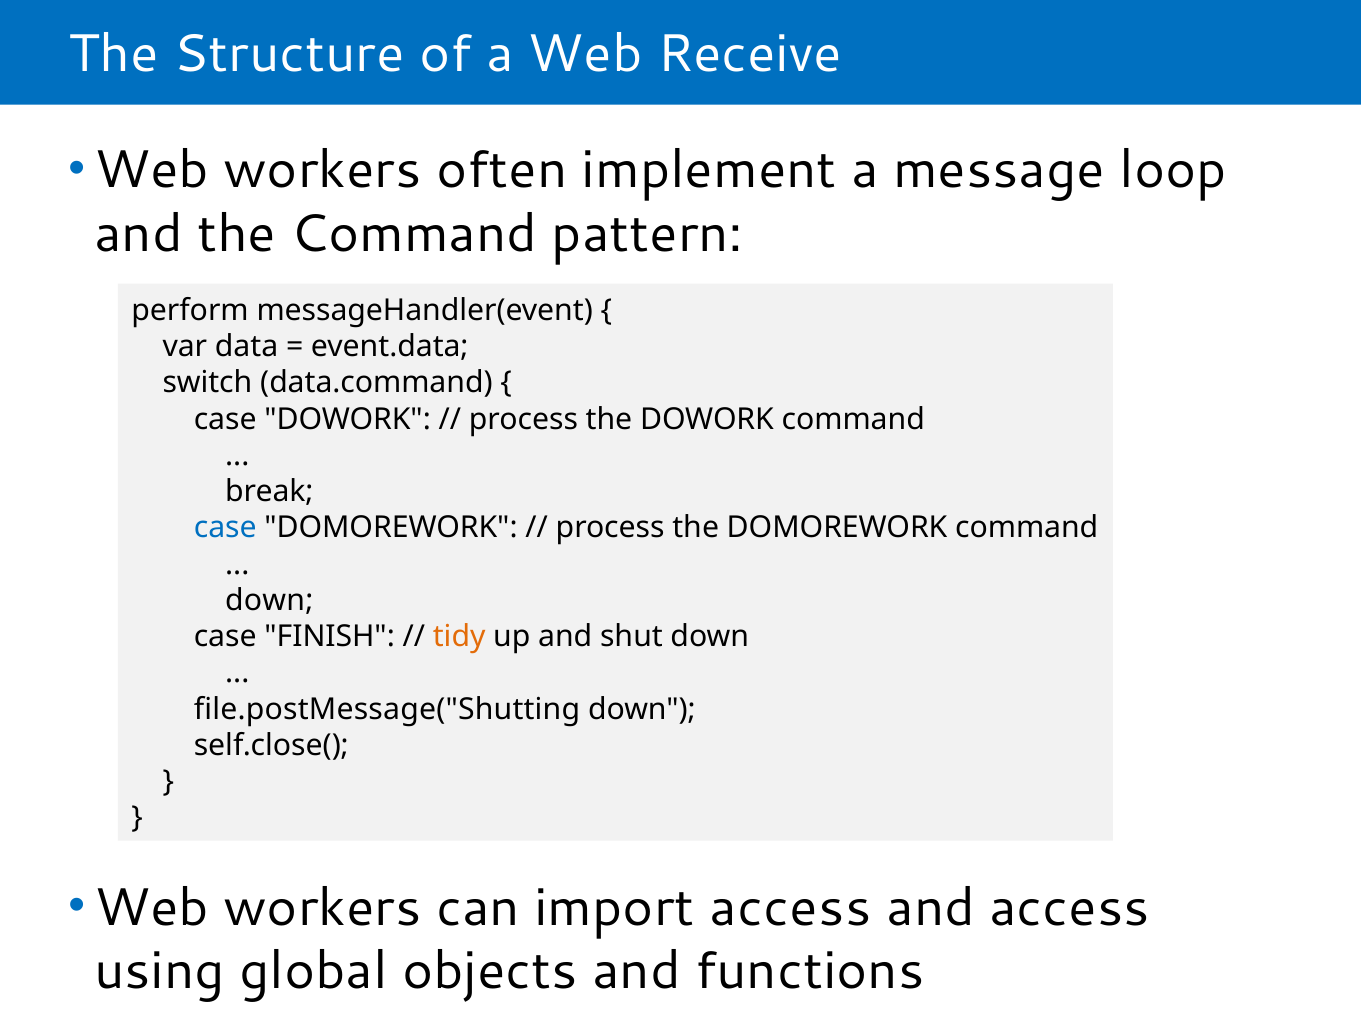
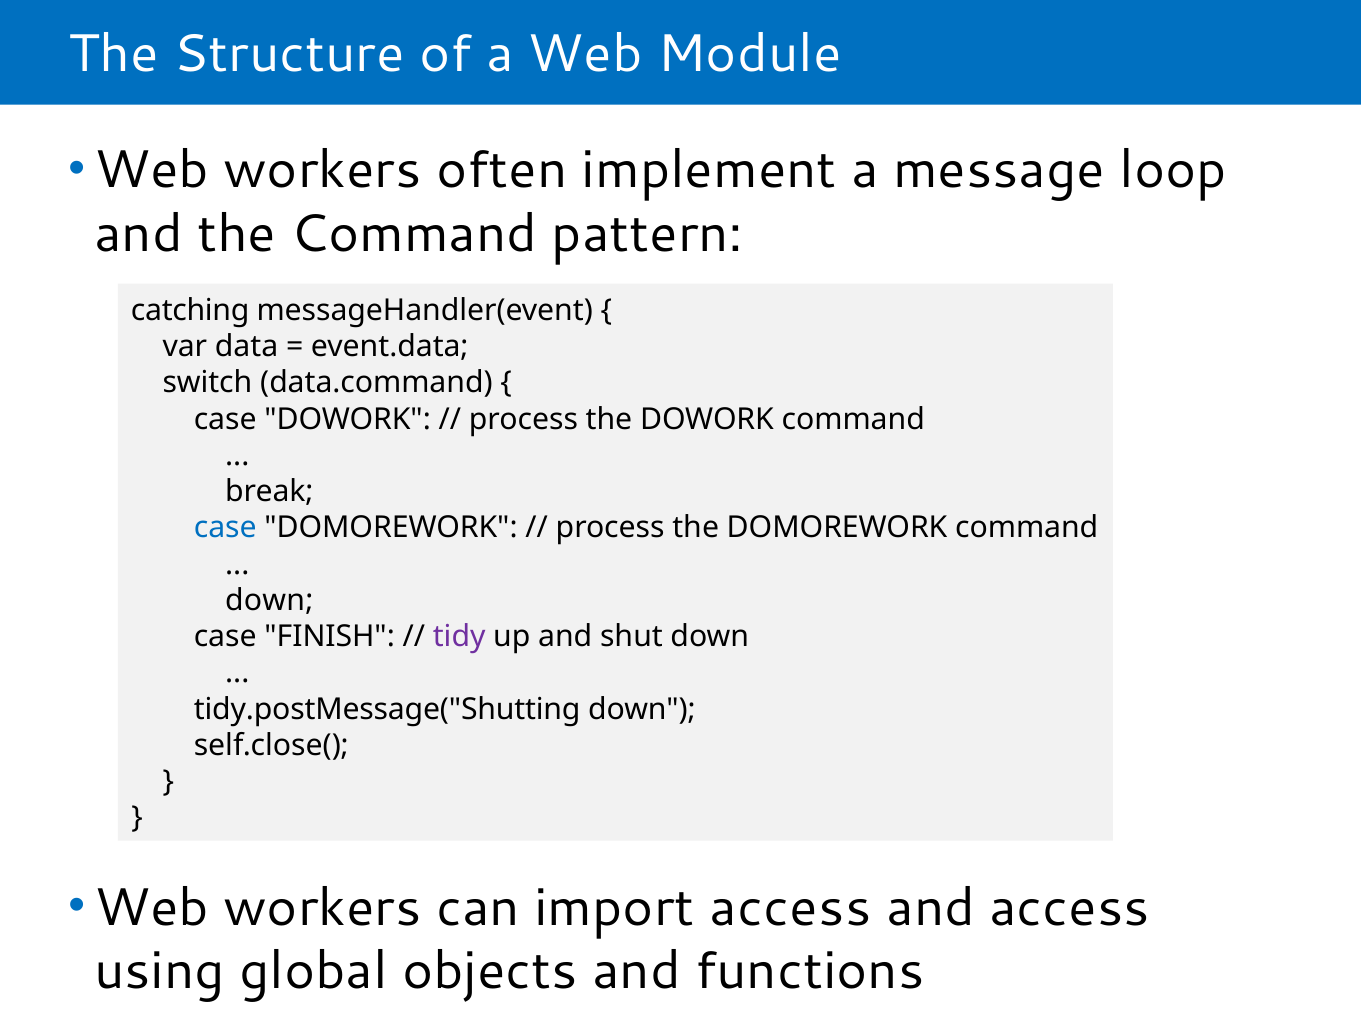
Receive: Receive -> Module (749, 54)
perform: perform -> catching (190, 311)
tidy colour: orange -> purple (459, 637)
file.postMessage("Shutting: file.postMessage("Shutting -> tidy.postMessage("Shutting (387, 710)
